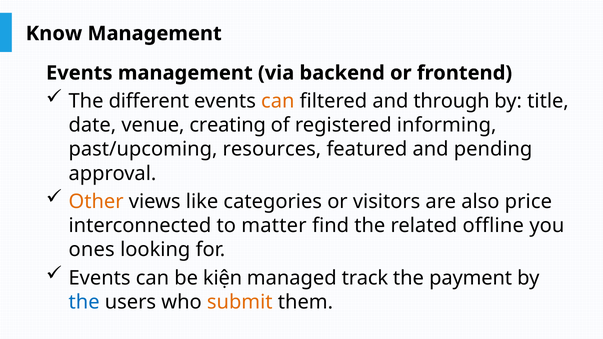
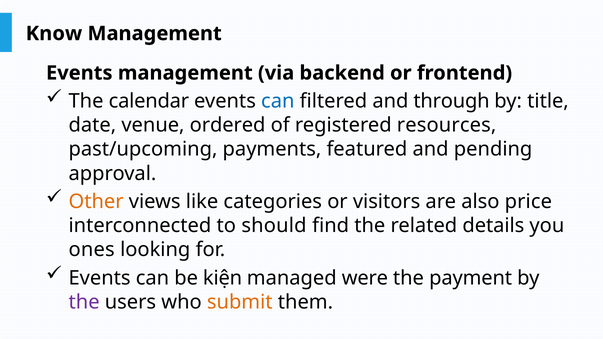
different: different -> calendar (149, 101)
can colour: orange -> blue (278, 101)
creating: creating -> ordered (228, 125)
informing: informing -> resources (447, 125)
resources: resources -> payments (272, 149)
matter: matter -> should (274, 226)
offline: offline -> details (493, 226)
track: track -> were (365, 278)
the colour: blue -> purple (84, 302)
